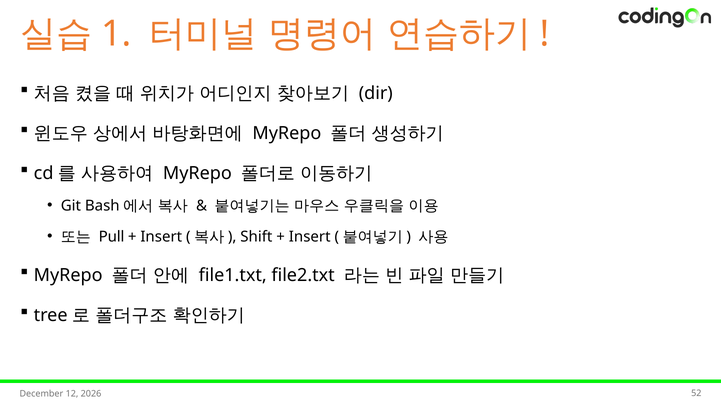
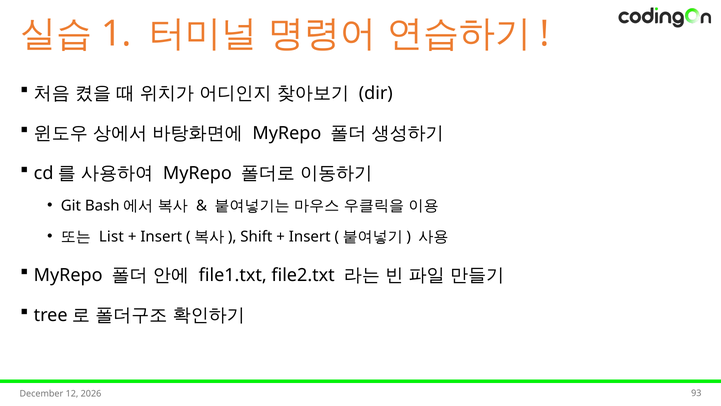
Pull: Pull -> List (111, 236)
52: 52 -> 93 (696, 393)
